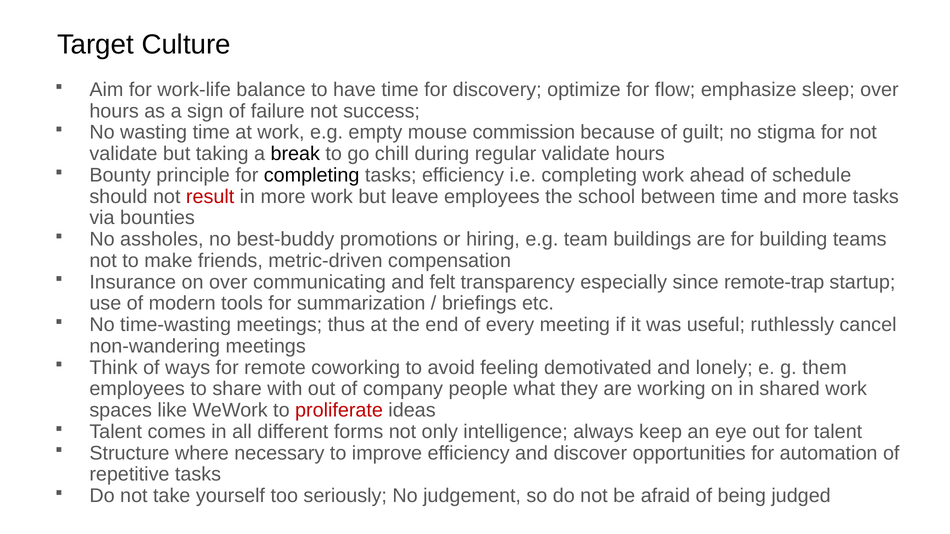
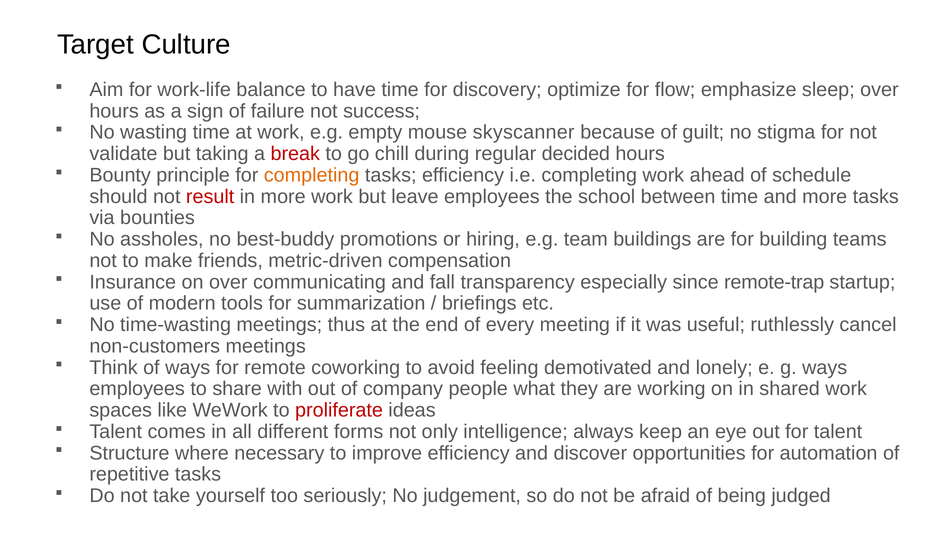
commission: commission -> skyscanner (524, 132)
break colour: black -> red (295, 154)
regular validate: validate -> decided (576, 154)
completing colour: black -> orange (312, 175)
felt: felt -> fall (442, 282)
non-wandering: non-wandering -> non-customers (155, 346)
g them: them -> ways (825, 368)
